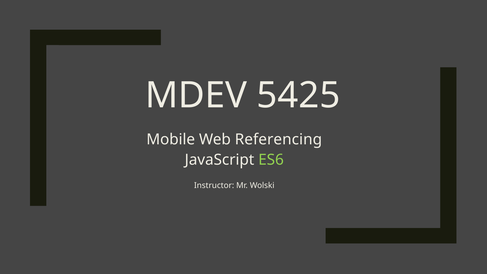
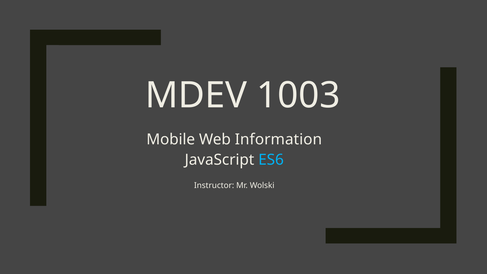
5425: 5425 -> 1003 (298, 95)
Referencing: Referencing -> Information (278, 139)
ES6 colour: light green -> light blue (271, 160)
